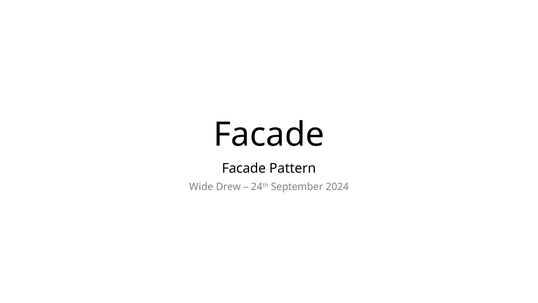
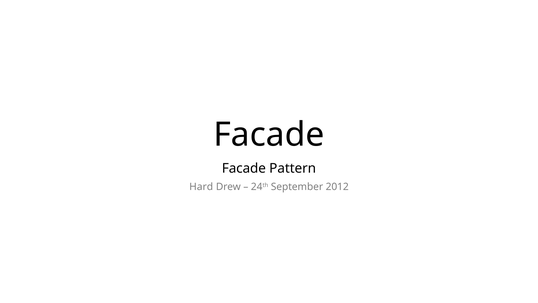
Wide: Wide -> Hard (201, 186)
2024: 2024 -> 2012 (337, 186)
